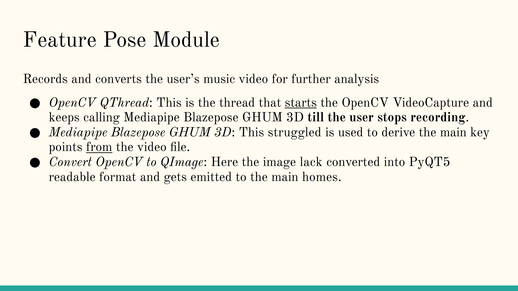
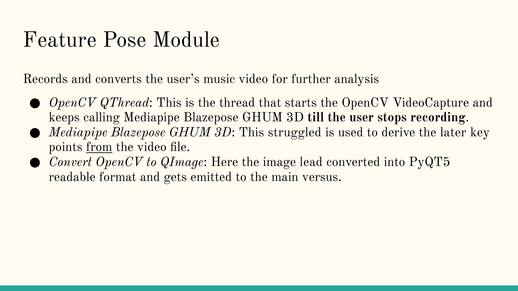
starts underline: present -> none (301, 103)
derive the main: main -> later (453, 132)
lack: lack -> lead (311, 162)
homes: homes -> versus (322, 177)
